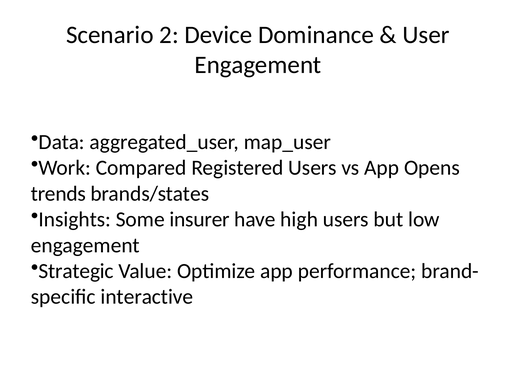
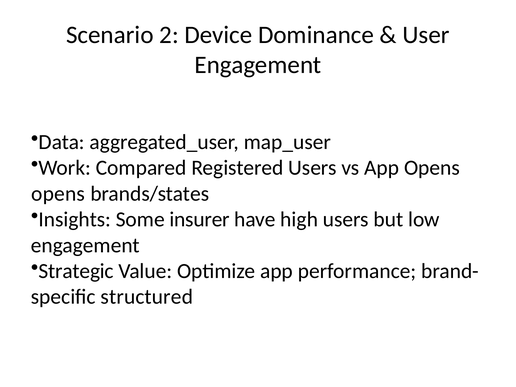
trends: trends -> opens (58, 194)
interactive: interactive -> structured (147, 297)
